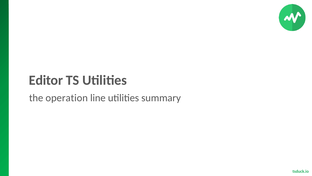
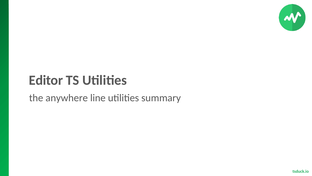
operation: operation -> anywhere (67, 98)
